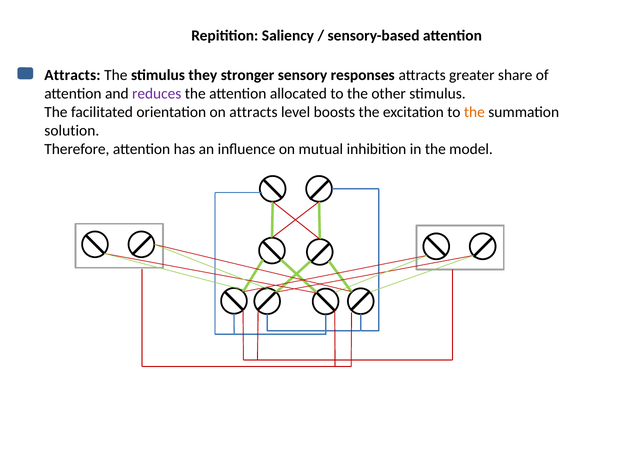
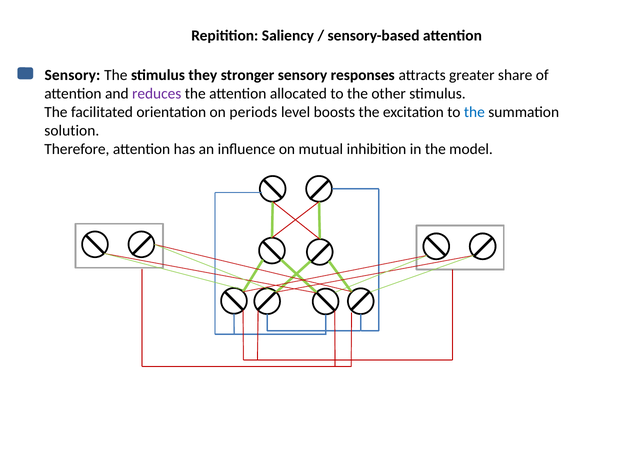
Attracts: Attracts -> Sensory (72, 75)
on attracts: attracts -> periods (253, 112)
the colour: orange -> blue (474, 112)
